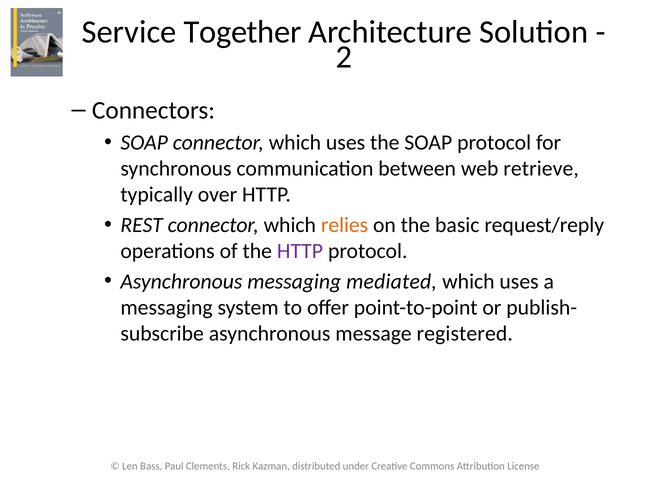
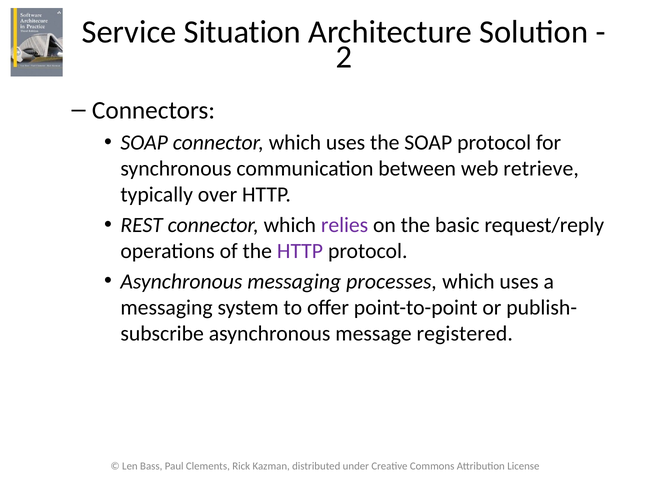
Together: Together -> Situation (242, 32)
relies colour: orange -> purple (345, 225)
mediated: mediated -> processes (392, 282)
